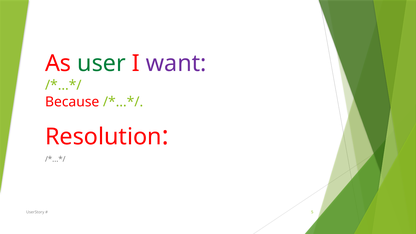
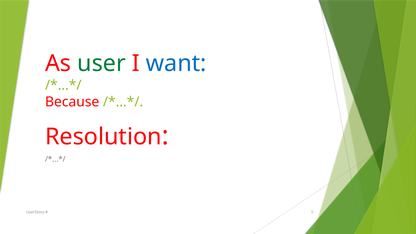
want colour: purple -> blue (176, 64)
